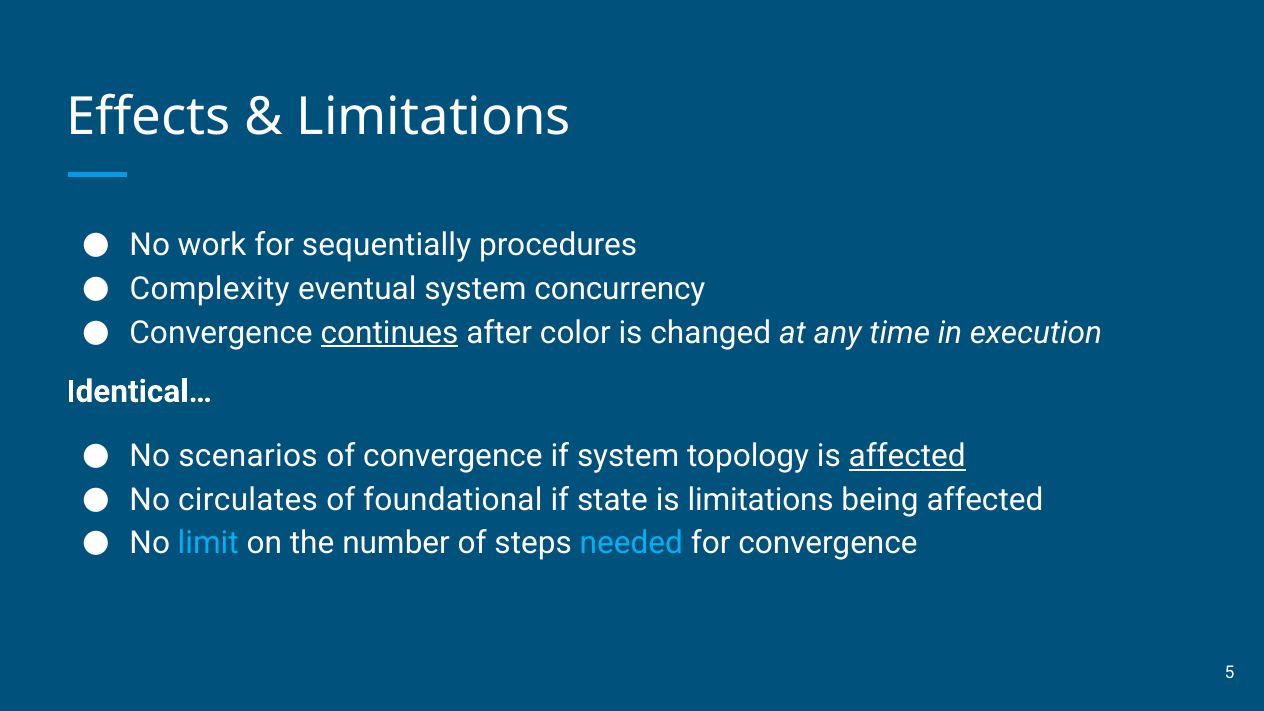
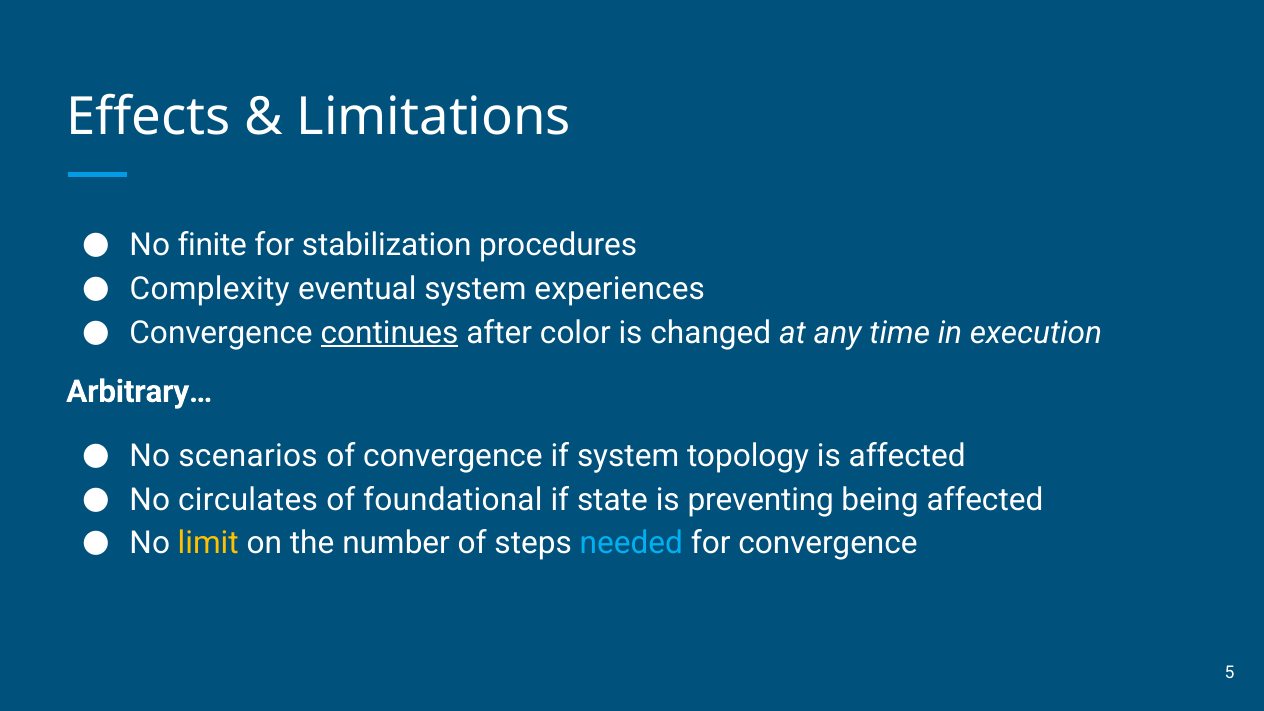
work: work -> finite (212, 245)
sequentially: sequentially -> stabilization (387, 245)
concurrency: concurrency -> experiences (620, 289)
Identical…: Identical… -> Arbitrary… (139, 392)
affected underline: present -> none (907, 456)
is limitations: limitations -> preventing (761, 500)
limit colour: light blue -> yellow (208, 543)
